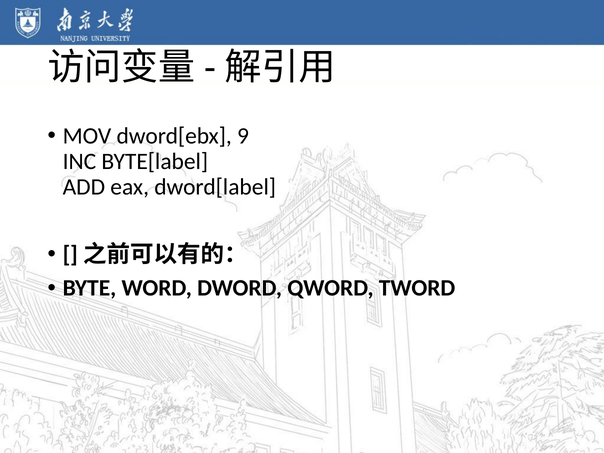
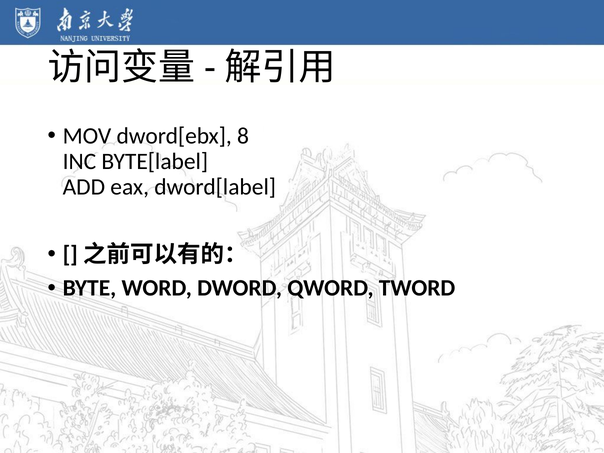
9: 9 -> 8 (243, 136)
